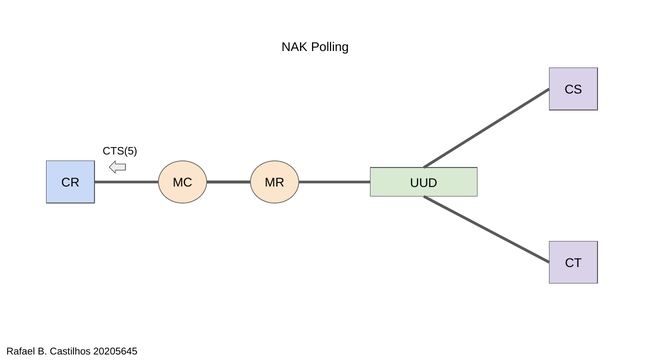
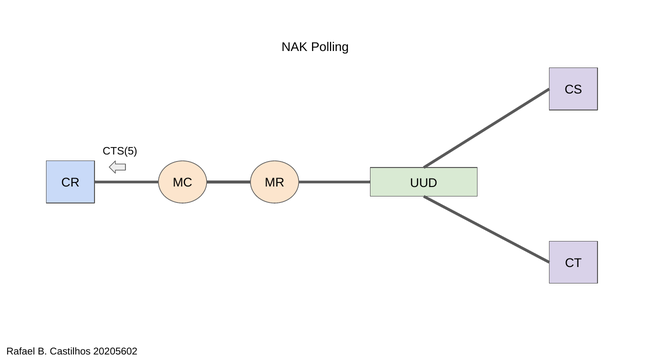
20205645: 20205645 -> 20205602 (115, 351)
